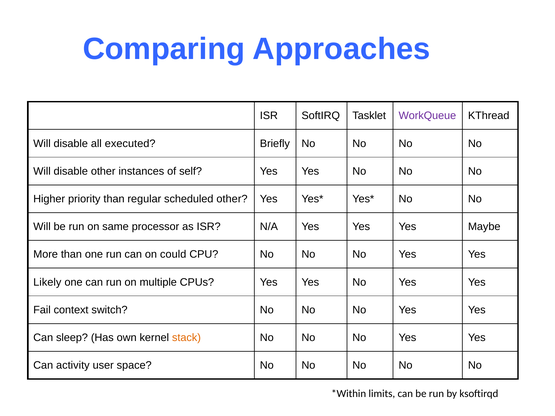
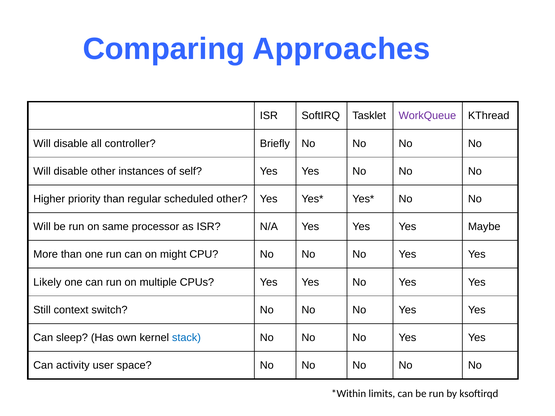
executed: executed -> controller (130, 144)
could: could -> might (173, 255)
Fail: Fail -> Still (42, 310)
stack colour: orange -> blue (186, 338)
